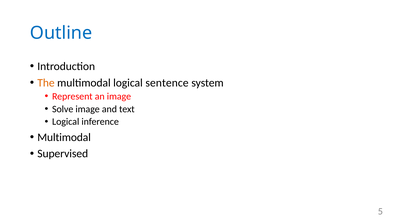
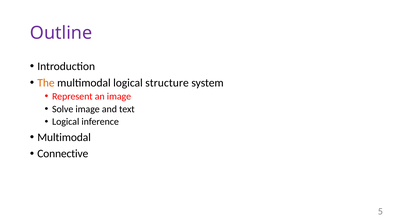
Outline colour: blue -> purple (61, 33)
sentence: sentence -> structure (167, 83)
Supervised: Supervised -> Connective (63, 154)
